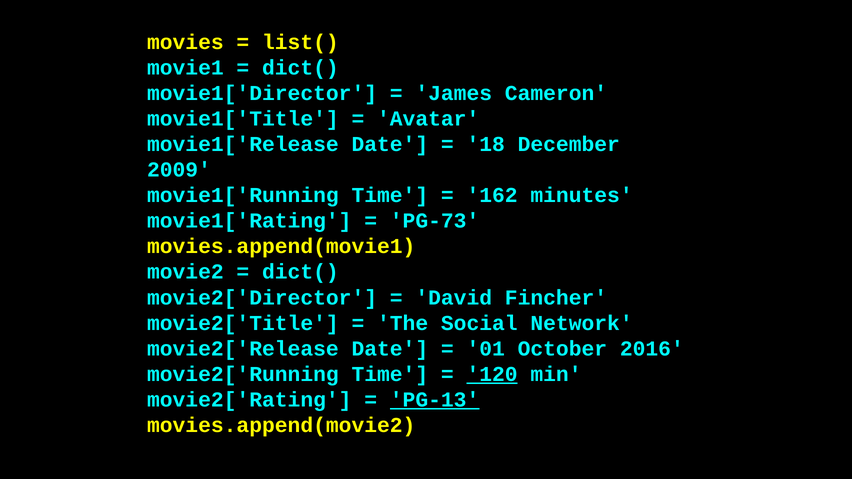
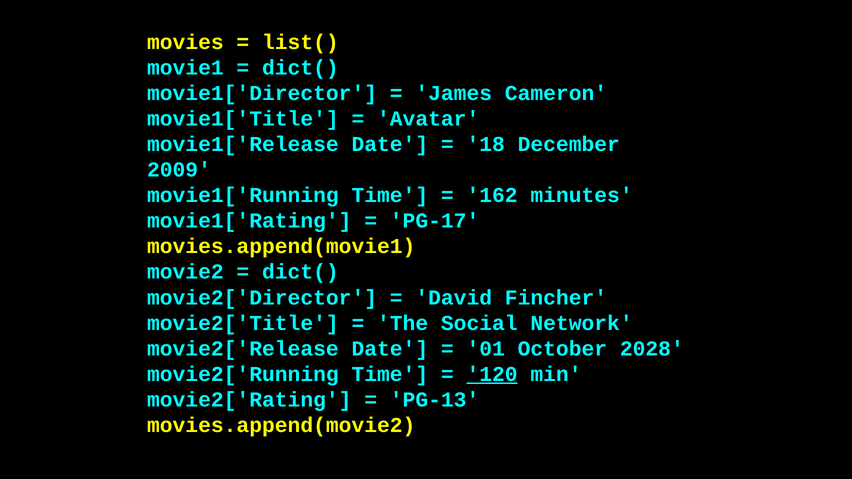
PG-73: PG-73 -> PG-17 (435, 221)
2016: 2016 -> 2028 (652, 349)
PG-13 underline: present -> none (435, 400)
